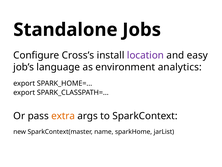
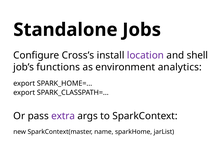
easy: easy -> shell (197, 55)
language: language -> functions (58, 67)
extra colour: orange -> purple (63, 116)
